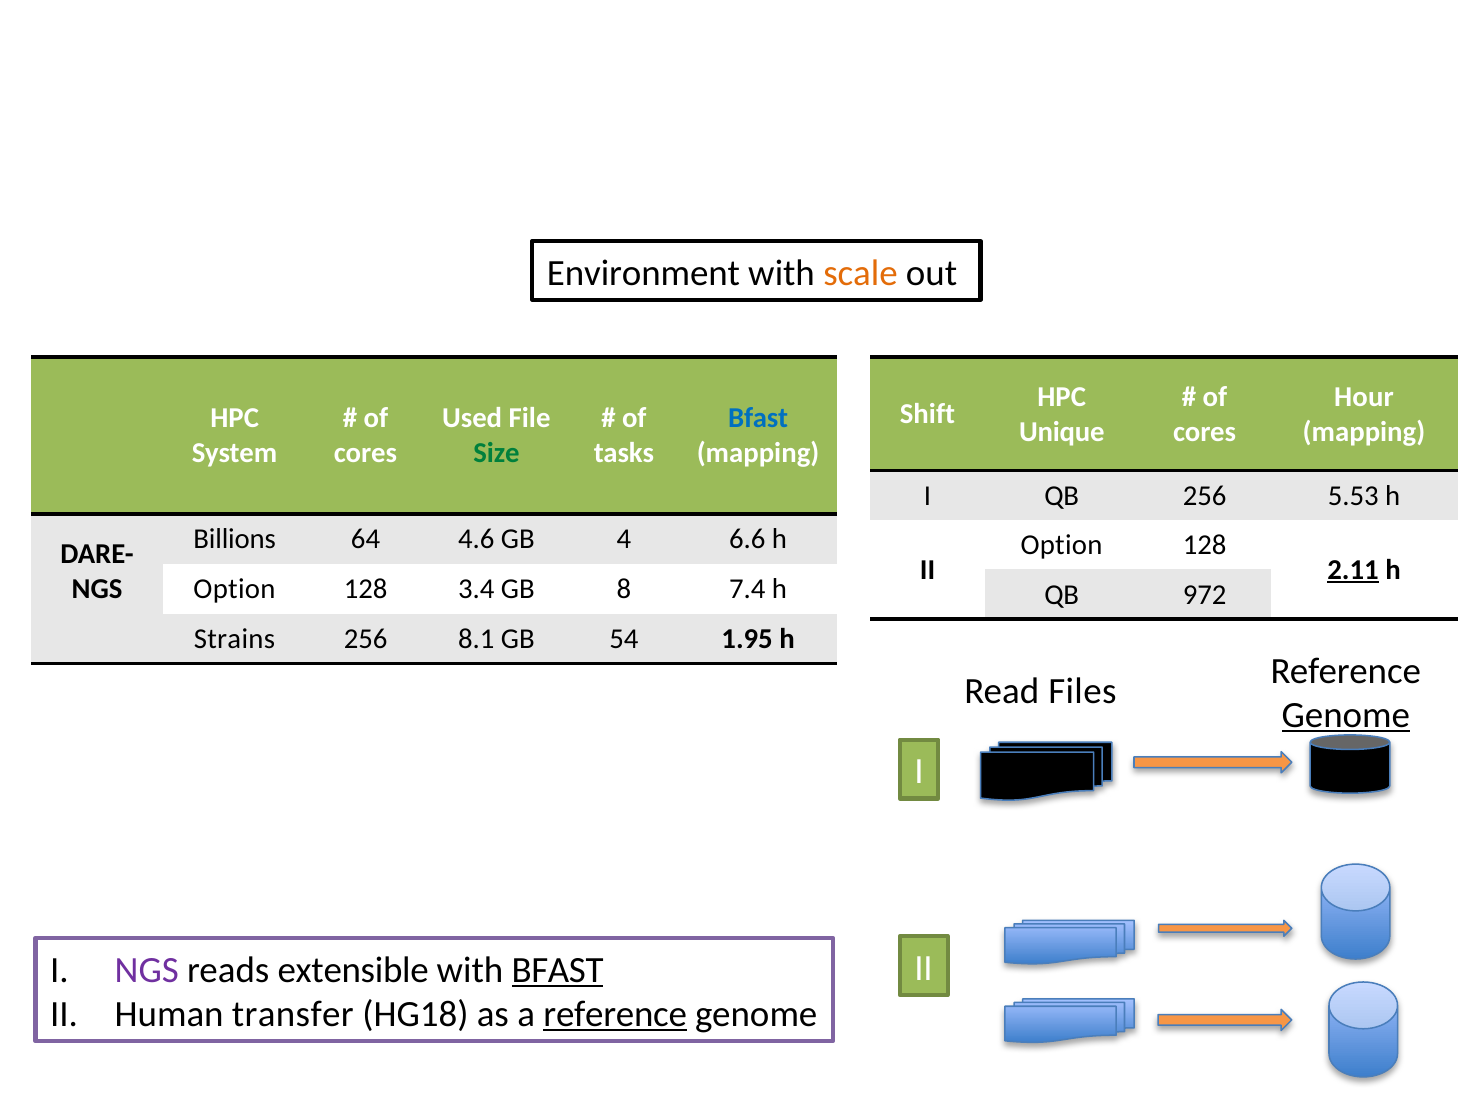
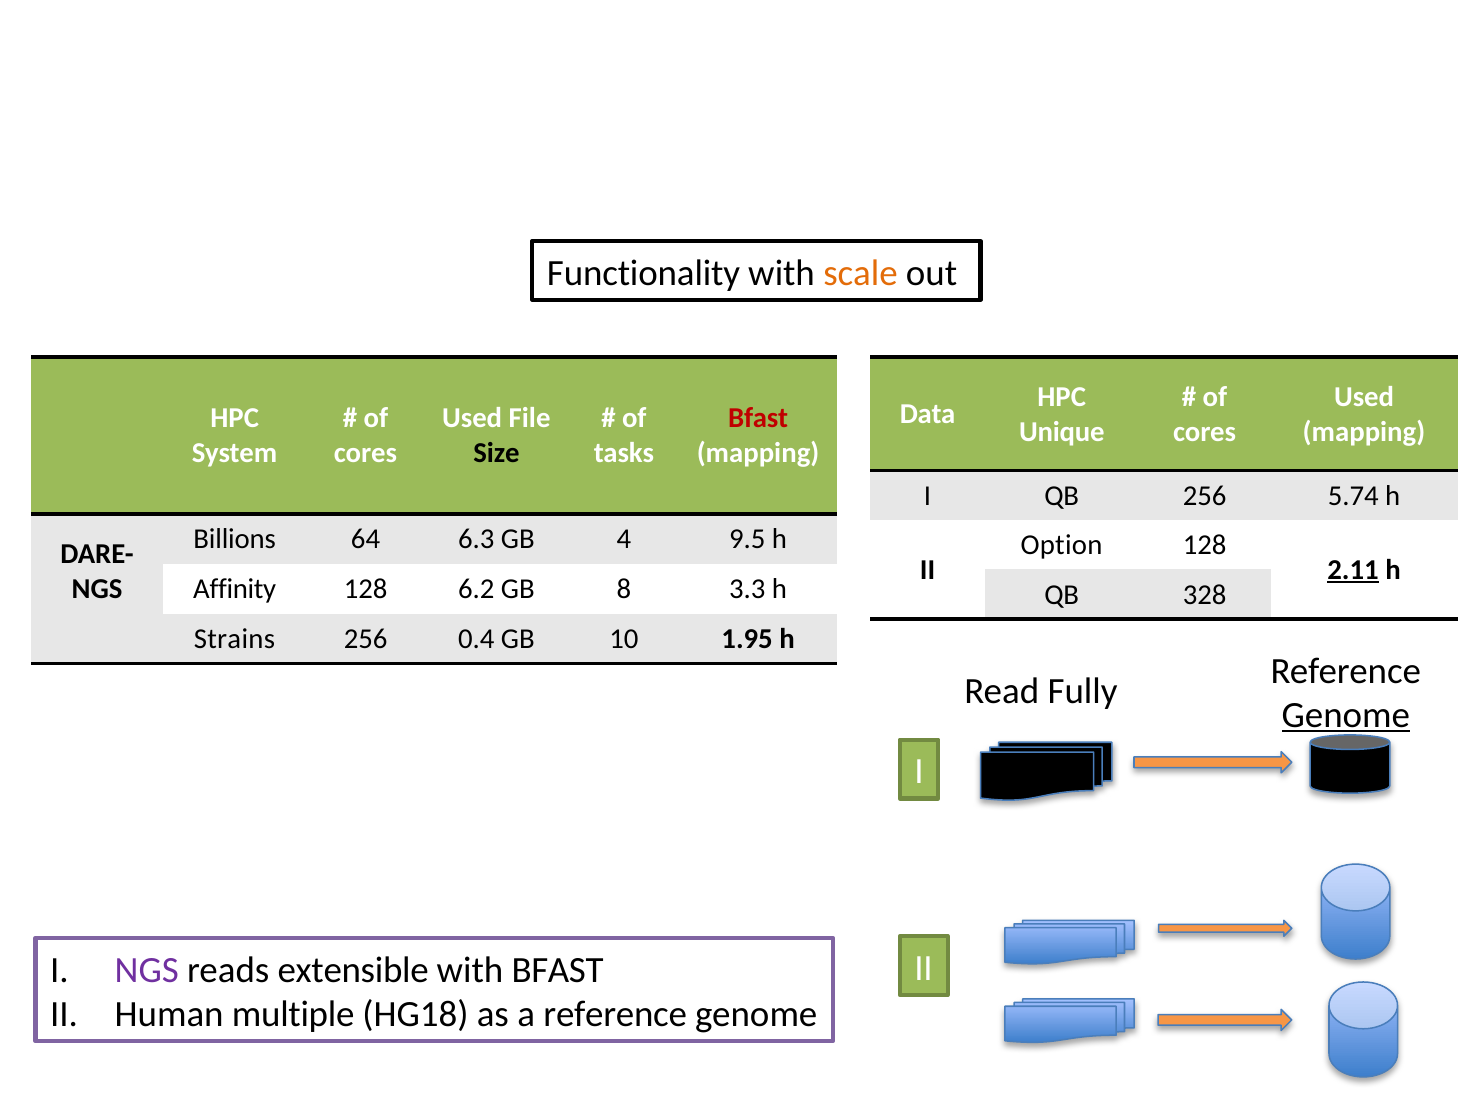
Environment: Environment -> Functionality (644, 273)
Hour: Hour -> Used (1364, 397)
Shift: Shift -> Data (928, 414)
Bfast colour: blue -> red (758, 418)
Size colour: green -> black (497, 453)
5.53: 5.53 -> 5.74 (1353, 496)
4.6: 4.6 -> 6.3 (476, 539)
6.6: 6.6 -> 9.5 (747, 539)
Option: Option -> Affinity (235, 589)
3.4: 3.4 -> 6.2 (476, 589)
7.4: 7.4 -> 3.3 (747, 589)
972: 972 -> 328 (1205, 595)
8.1: 8.1 -> 0.4 (476, 639)
54: 54 -> 10 (624, 639)
Files: Files -> Fully (1083, 691)
BFAST underline: present -> none (558, 970)
transfer: transfer -> multiple (293, 1014)
reference underline: present -> none (615, 1014)
